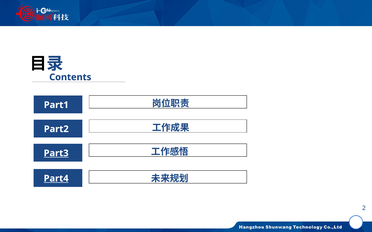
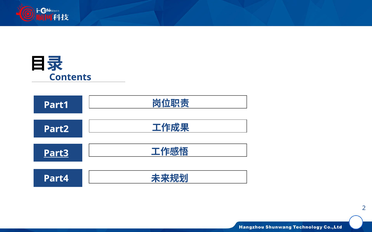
Part4 underline: present -> none (56, 179)
